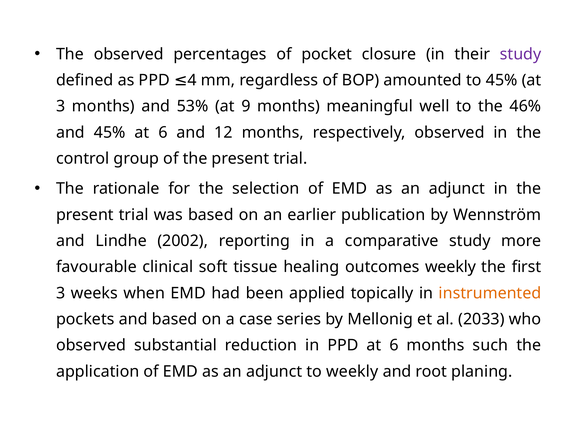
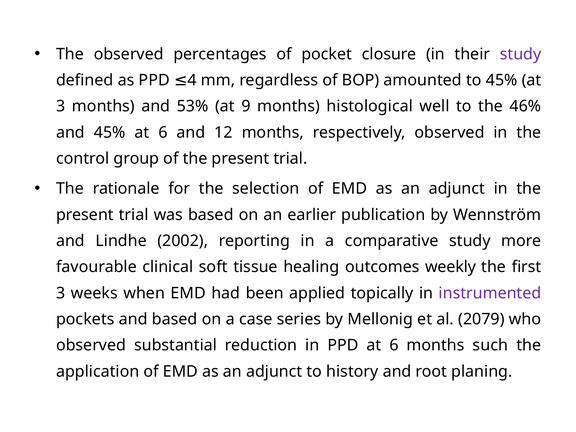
meaningful: meaningful -> histological (370, 106)
instrumented colour: orange -> purple (490, 293)
2033: 2033 -> 2079 (481, 319)
to weekly: weekly -> history (352, 371)
